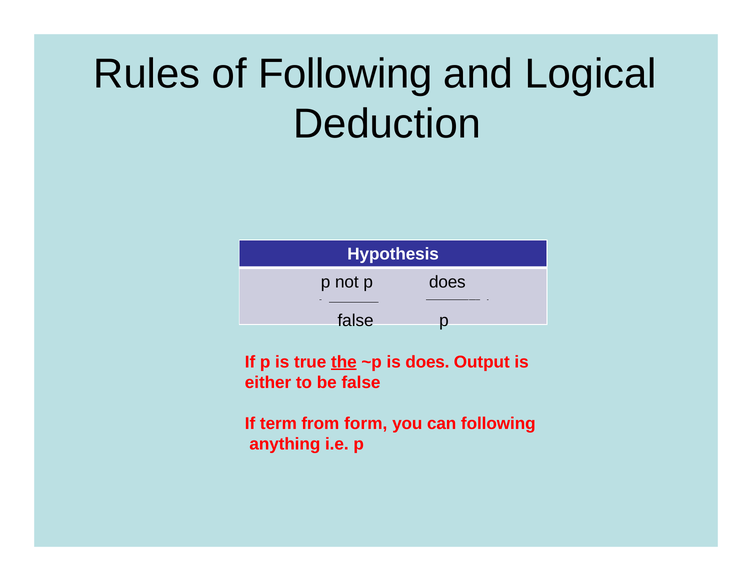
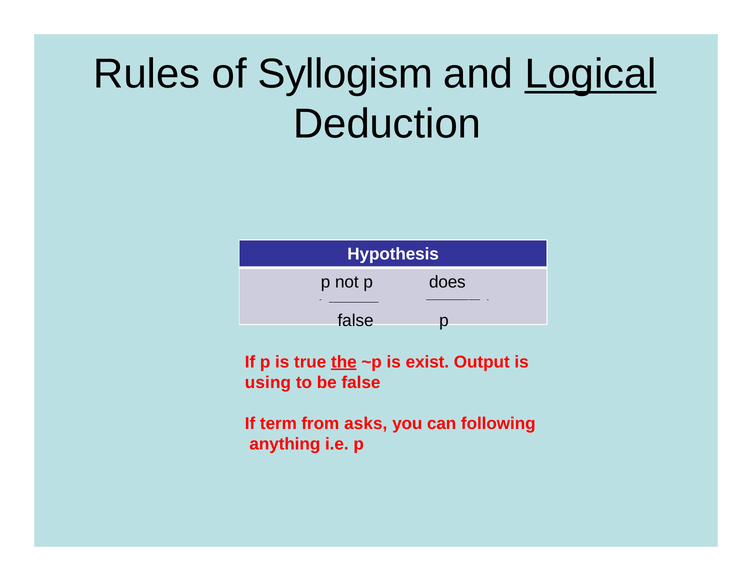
of Following: Following -> Syllogism (345, 74)
Logical underline: none -> present (591, 74)
is does: does -> exist (427, 362)
either: either -> using (268, 382)
form: form -> asks (366, 424)
